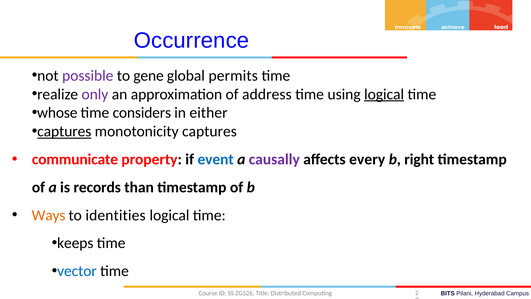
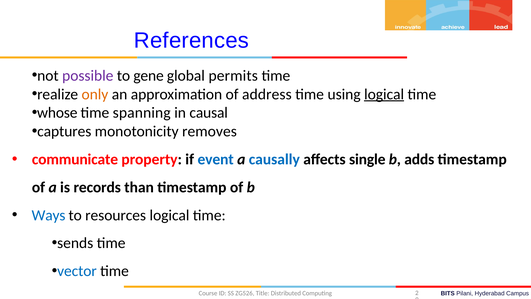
Occurrence: Occurrence -> References (191, 40)
only colour: purple -> orange (95, 94)
considers: considers -> spanning (142, 113)
either: either -> causal (209, 113)
captures underline: present -> none (64, 131)
monotonicity captures: captures -> removes (209, 131)
causally colour: purple -> blue (274, 159)
every: every -> single (367, 159)
right: right -> adds (419, 159)
Ways colour: orange -> blue (49, 215)
identities: identities -> resources (116, 215)
keeps: keeps -> sends (75, 243)
